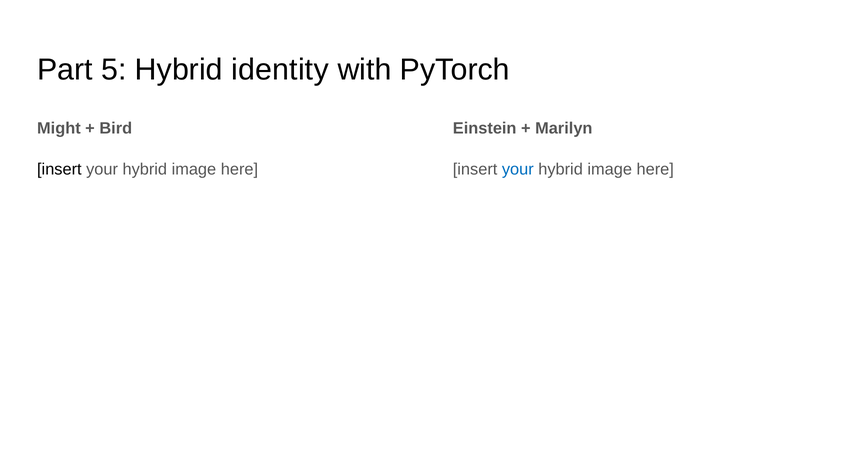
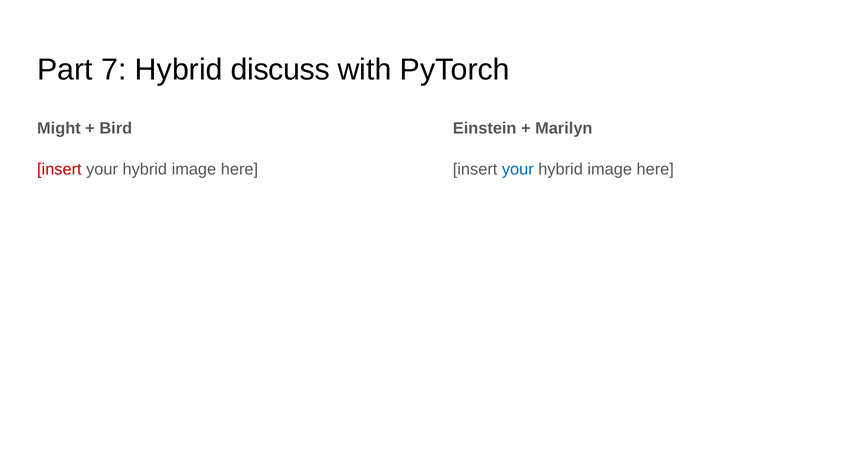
5: 5 -> 7 (114, 70)
identity: identity -> discuss (280, 70)
insert colour: black -> red (59, 169)
